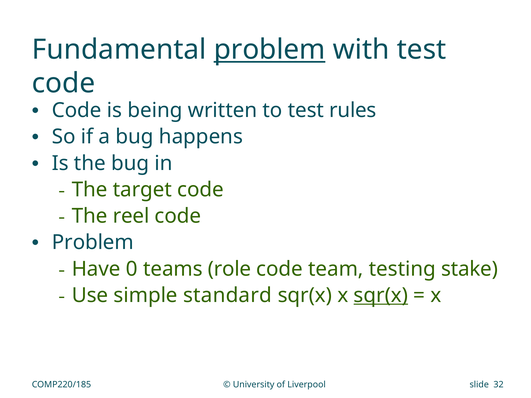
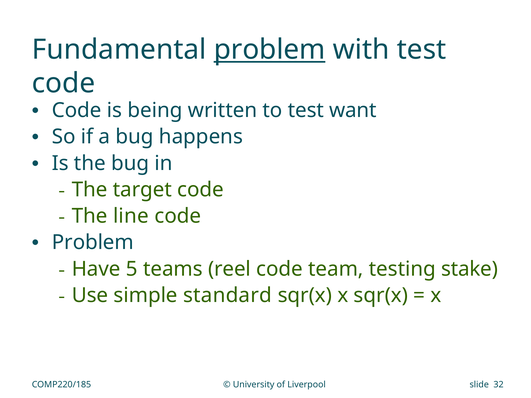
rules: rules -> want (353, 110)
reel: reel -> line (131, 216)
0: 0 -> 5 (132, 269)
role: role -> reel (230, 269)
sqr(x underline: present -> none (381, 296)
